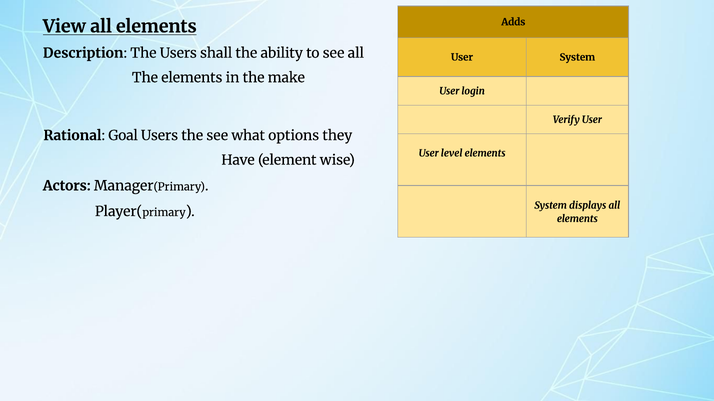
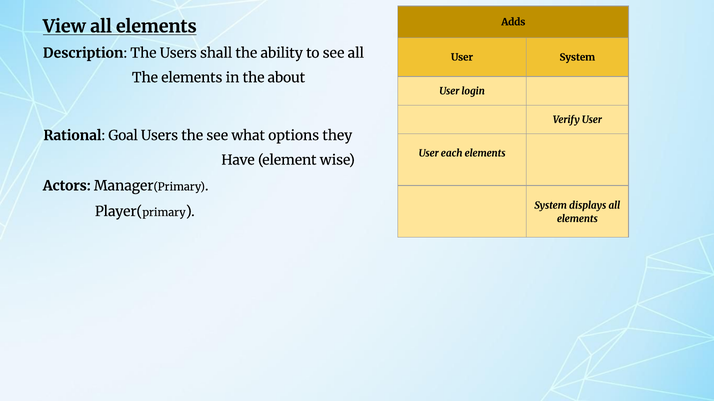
make: make -> about (286, 78)
level: level -> each (452, 153)
